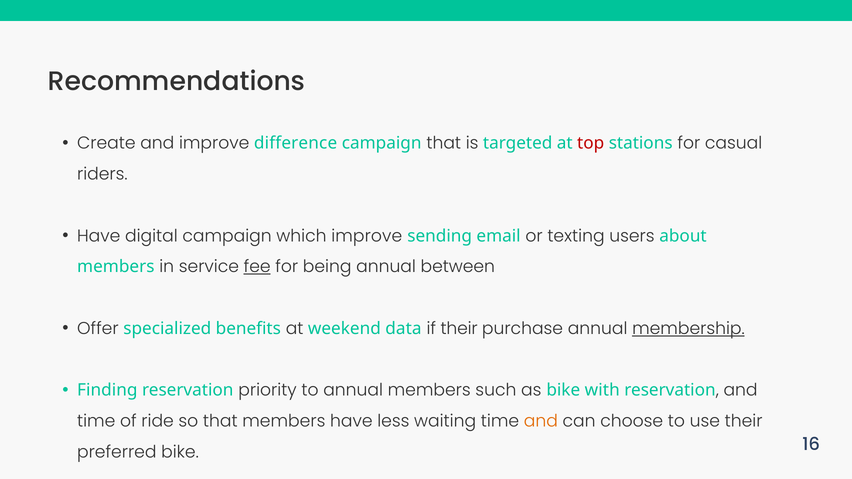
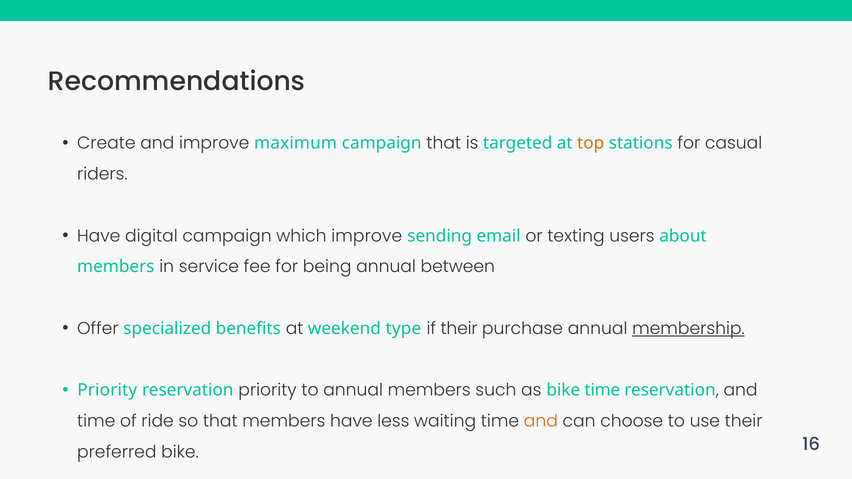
difference: difference -> maximum (296, 143)
top colour: red -> orange (591, 143)
fee underline: present -> none (257, 267)
data: data -> type (403, 329)
Finding: Finding -> Priority (107, 391)
bike with: with -> time (602, 391)
